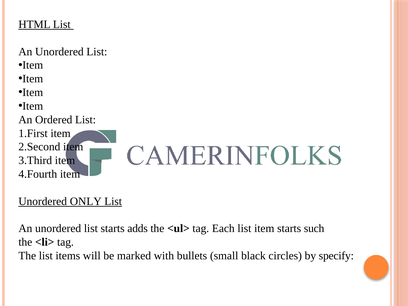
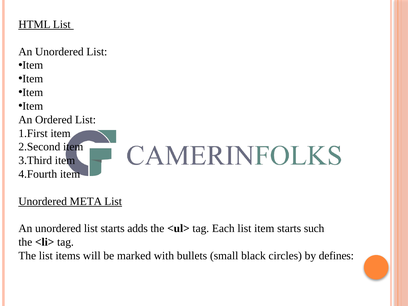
ONLY: ONLY -> META (86, 201)
specify: specify -> defines (336, 256)
